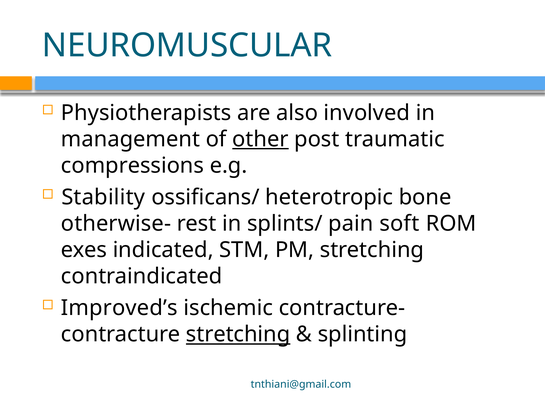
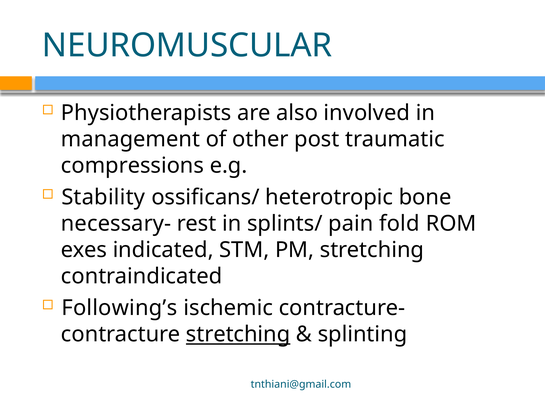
other underline: present -> none (260, 139)
otherwise-: otherwise- -> necessary- (116, 224)
soft: soft -> fold (399, 224)
Improved’s: Improved’s -> Following’s (119, 308)
